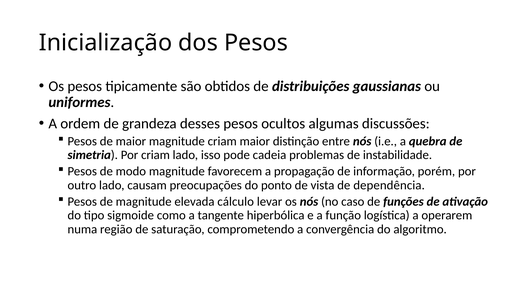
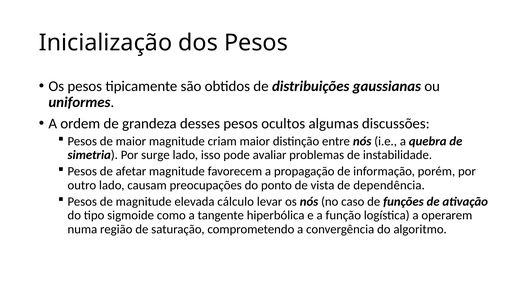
Por criam: criam -> surge (155, 155)
cadeia: cadeia -> avaliar (270, 155)
modo: modo -> afetar (131, 171)
